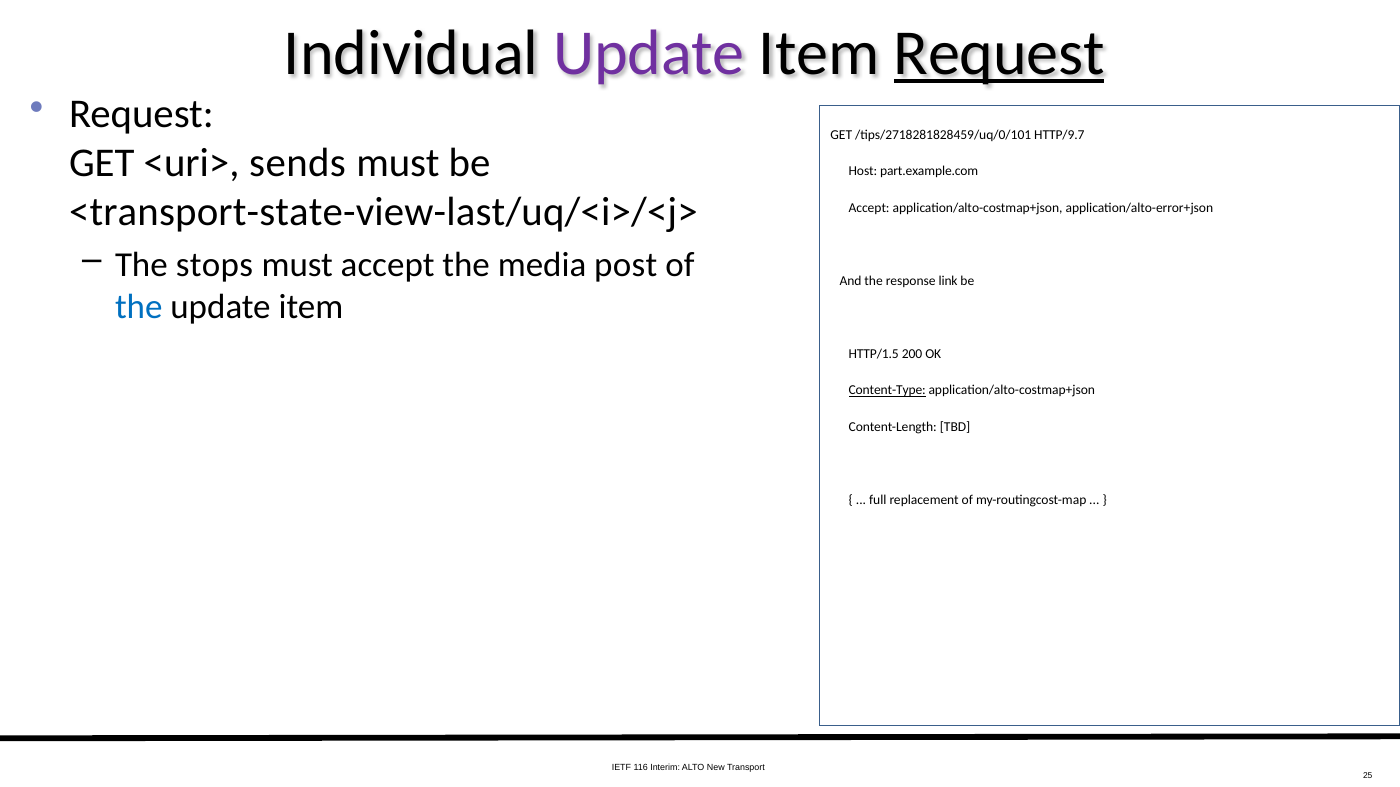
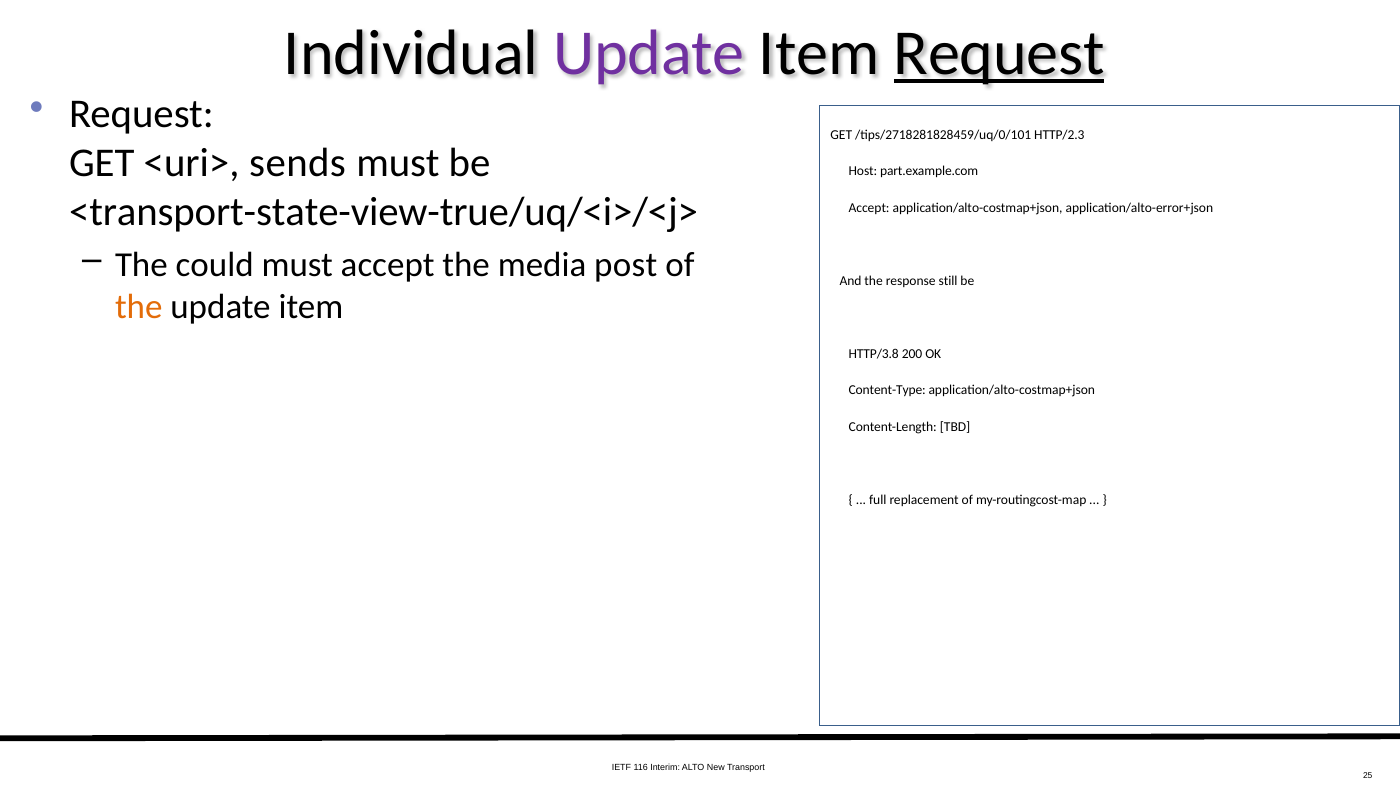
HTTP/9.7: HTTP/9.7 -> HTTP/2.3 (1059, 135)
<transport-state-view-last/uq/<i>/<j>: <transport-state-view-last/uq/<i>/<j> -> <transport-state-view-true/uq/<i>/<j> (384, 213)
stops: stops -> could (215, 265)
link: link -> still (948, 281)
the colour: blue -> orange (139, 307)
HTTP/1.5: HTTP/1.5 -> HTTP/3.8 (874, 354)
Content-Type underline: present -> none (887, 391)
